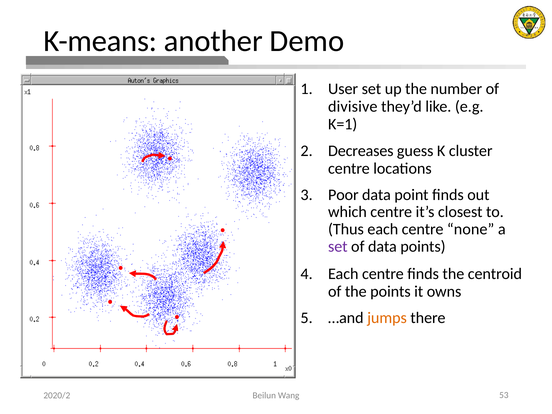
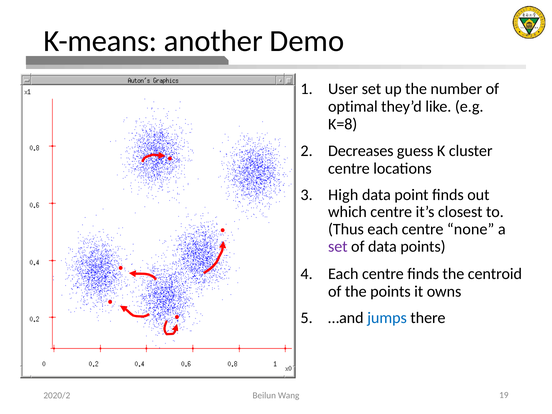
divisive: divisive -> optimal (353, 106)
K=1: K=1 -> K=8 (343, 124)
Poor: Poor -> High (343, 195)
jumps colour: orange -> blue (387, 318)
53: 53 -> 19 (504, 395)
